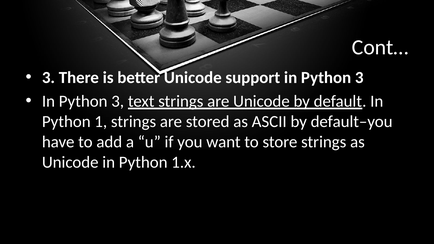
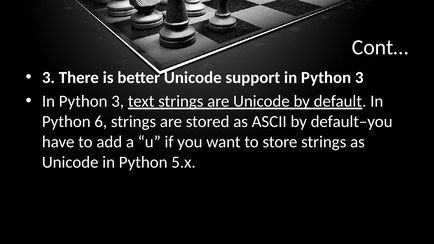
1: 1 -> 6 (101, 122)
1.x: 1.x -> 5.x (183, 162)
